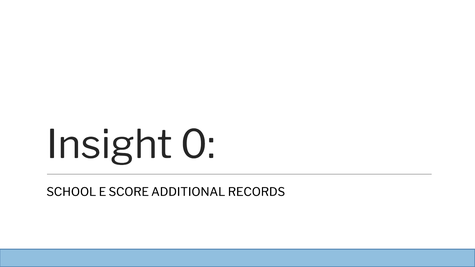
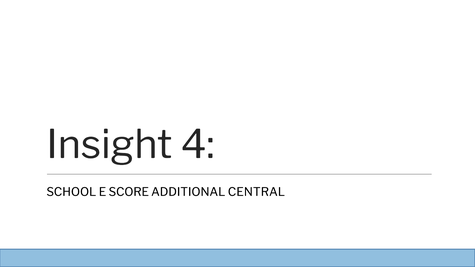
0: 0 -> 4 (198, 145)
RECORDS: RECORDS -> CENTRAL (256, 192)
